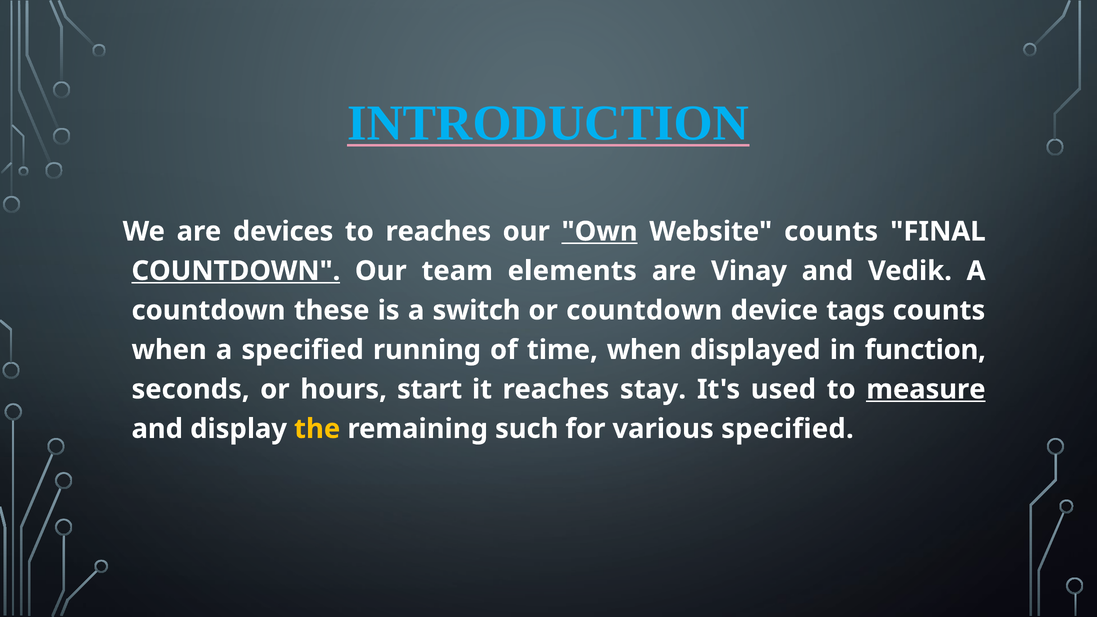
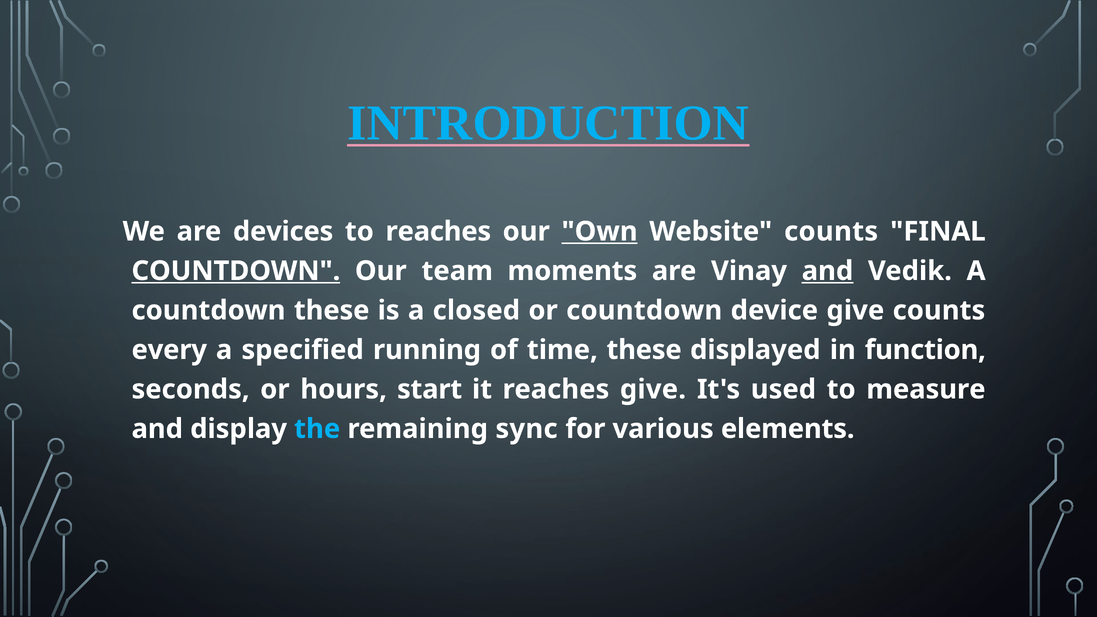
elements: elements -> moments (572, 271)
and underline: none -> present (827, 271)
switch: switch -> closed (476, 310)
device tags: tags -> give (855, 310)
when: when -> every (169, 350)
time when: when -> these (644, 350)
reaches stay: stay -> give (653, 389)
measure underline: present -> none (926, 389)
the colour: yellow -> light blue (317, 429)
such: such -> sync (527, 429)
various specified: specified -> elements (788, 429)
